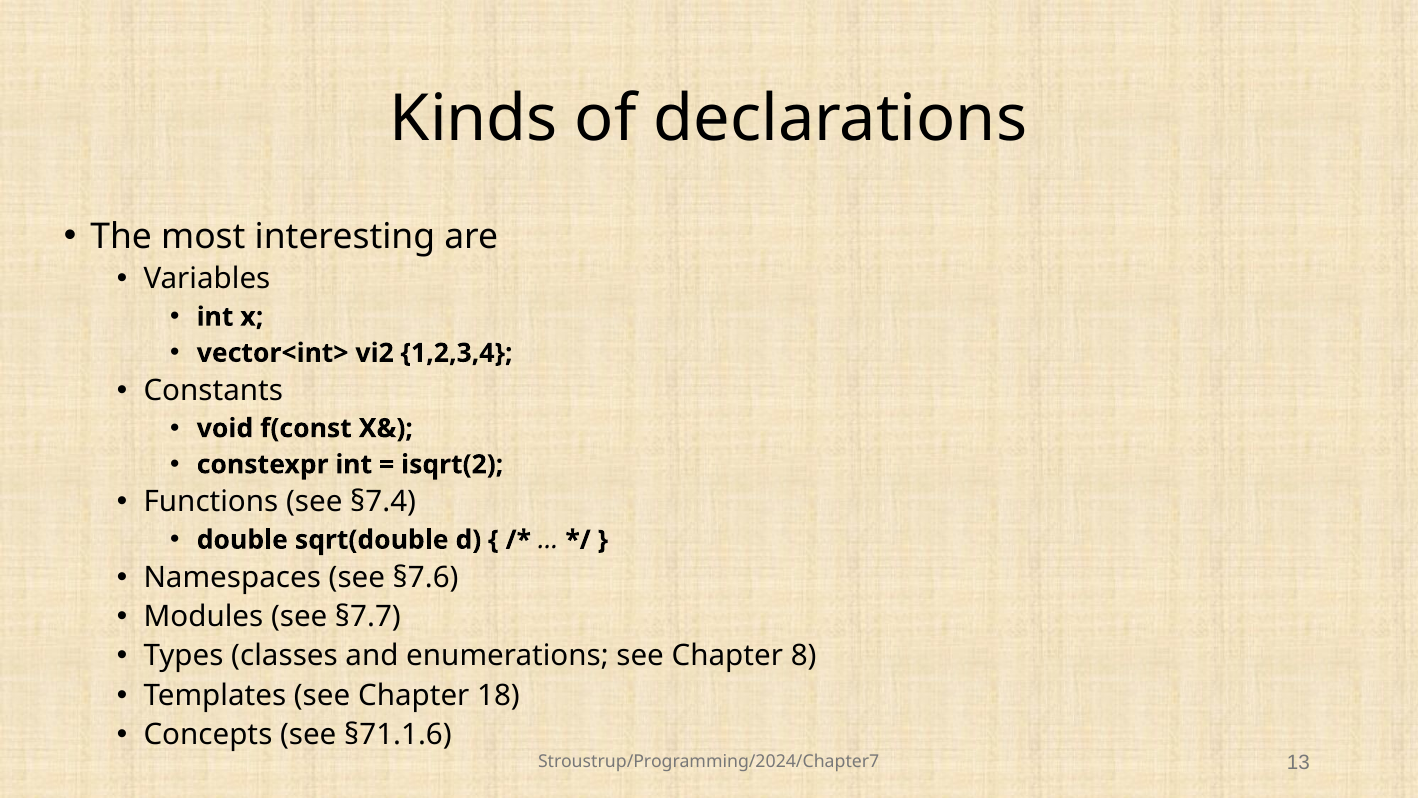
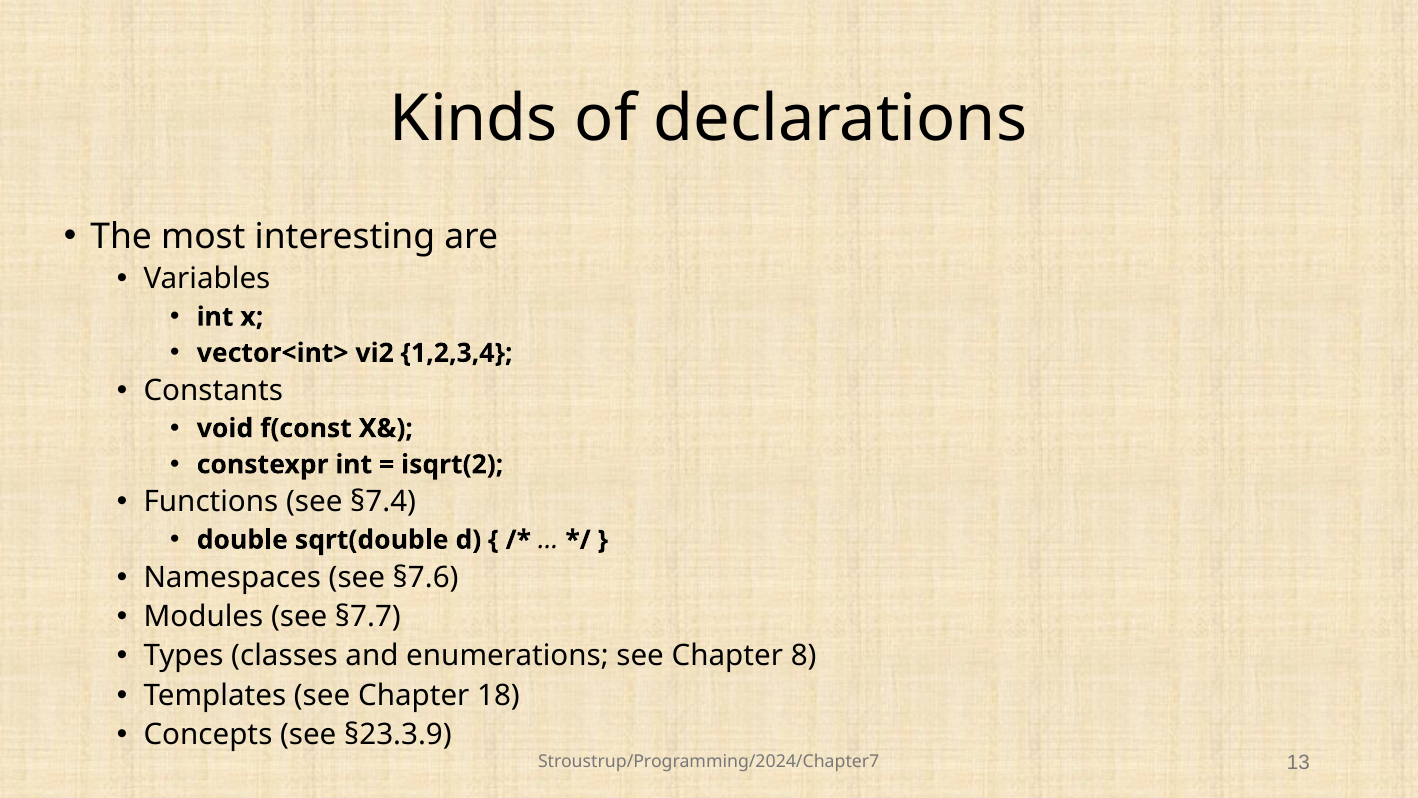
§71.1.6: §71.1.6 -> §23.3.9 (398, 734)
